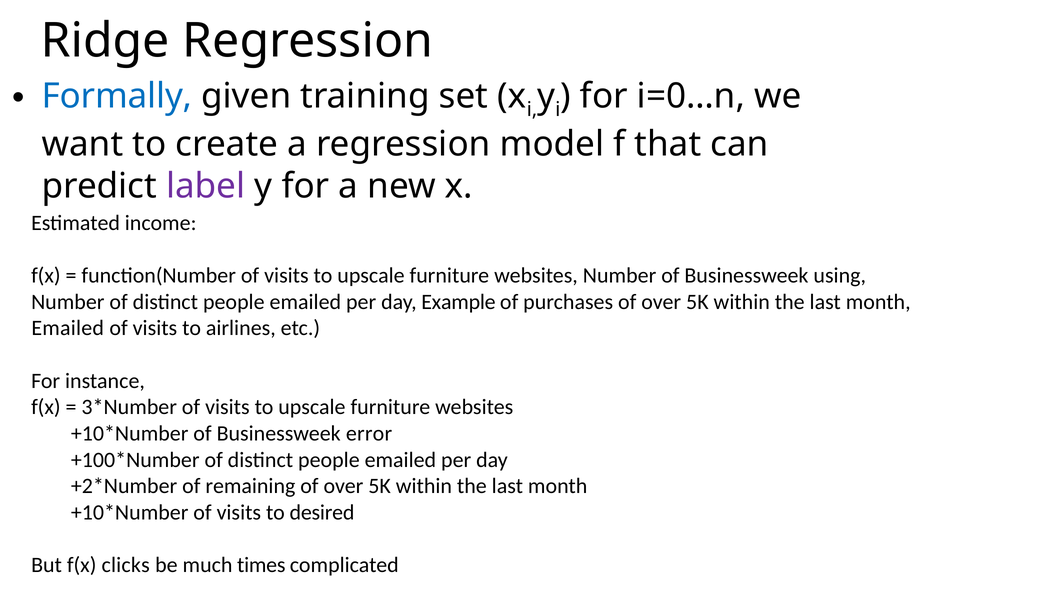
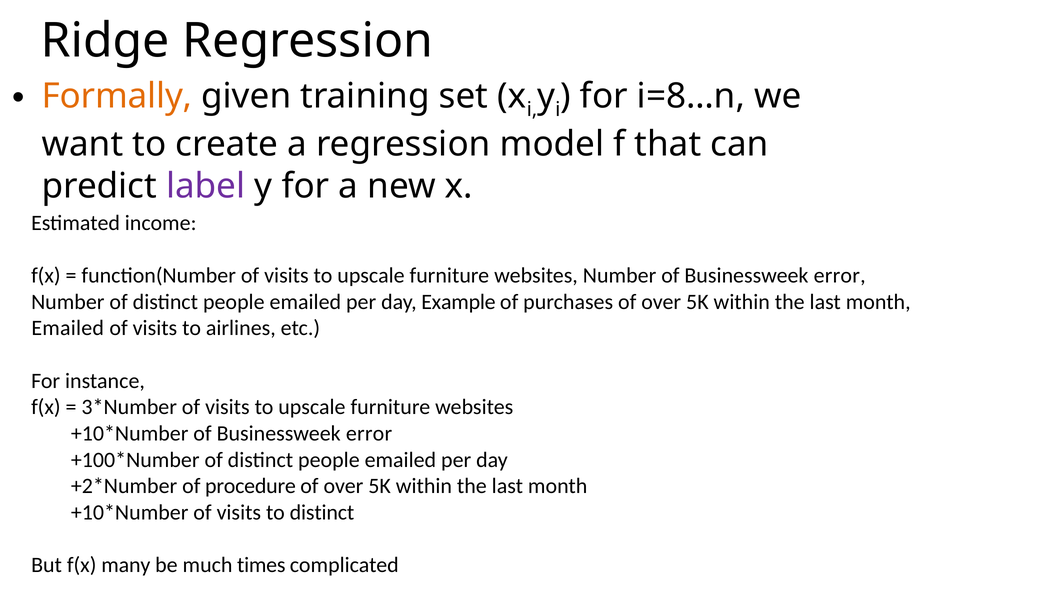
Formally colour: blue -> orange (117, 96)
i=0…n: i=0…n -> i=8…n (691, 96)
Number of Businessweek using: using -> error (840, 276)
remaining: remaining -> procedure (250, 486)
to desired: desired -> distinct (322, 513)
clicks: clicks -> many (126, 565)
